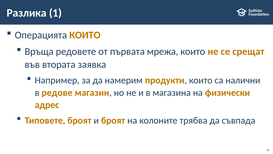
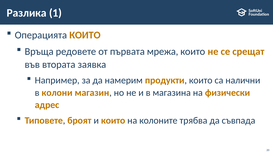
редове: редове -> колони (57, 92)
и броят: броят -> които (113, 120)
